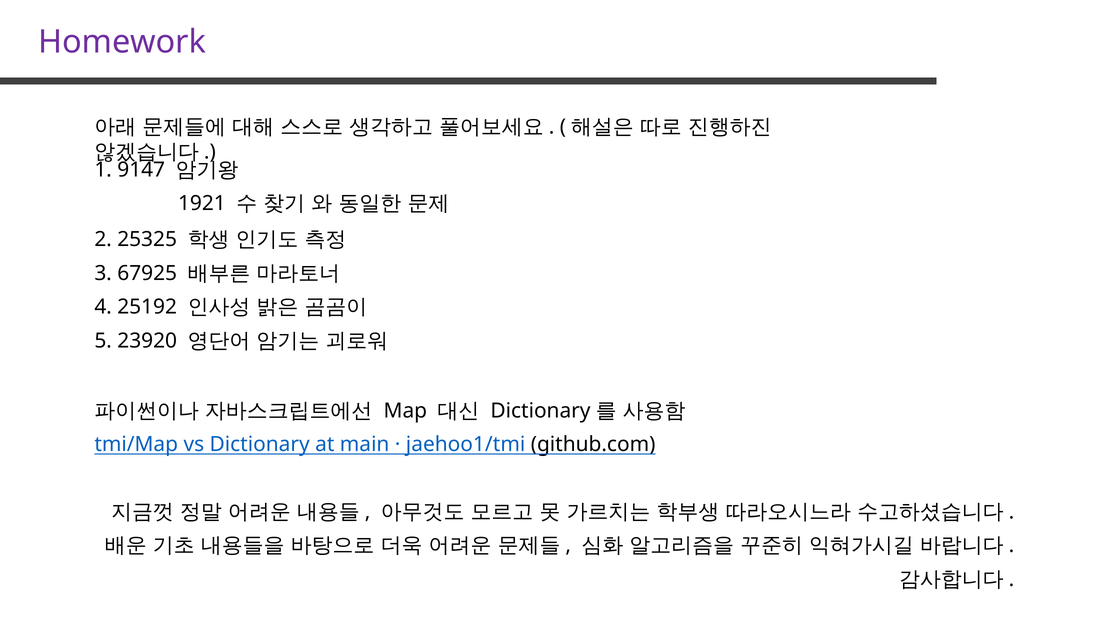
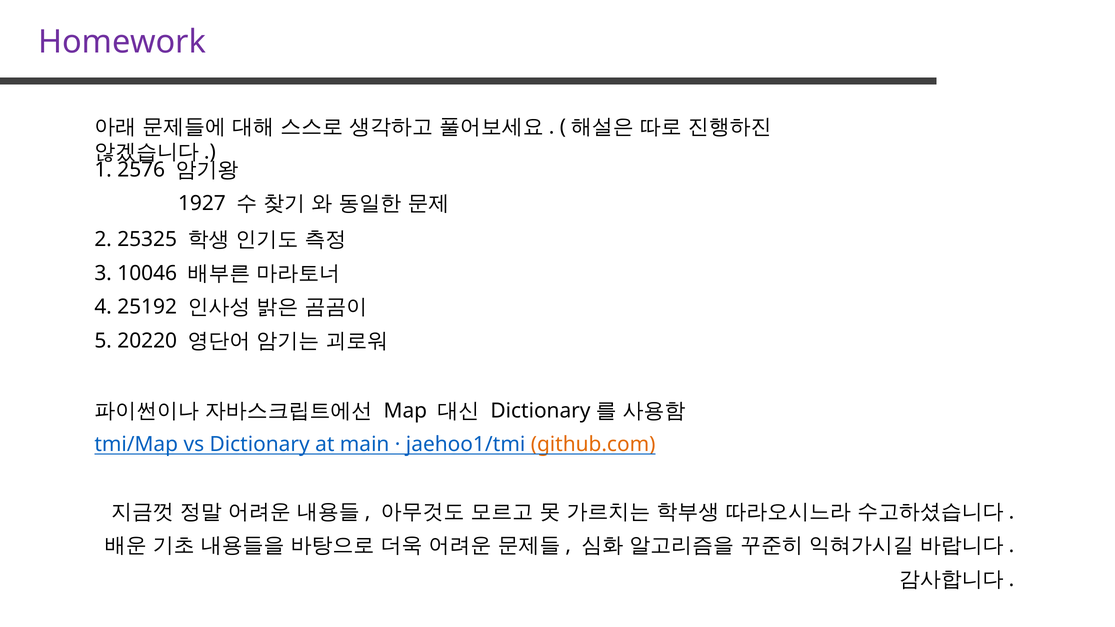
9147: 9147 -> 2576 (141, 170)
1921: 1921 -> 1927 (202, 203)
67925: 67925 -> 10046 (147, 273)
23920: 23920 -> 20220 (147, 341)
github.com colour: black -> orange (593, 445)
